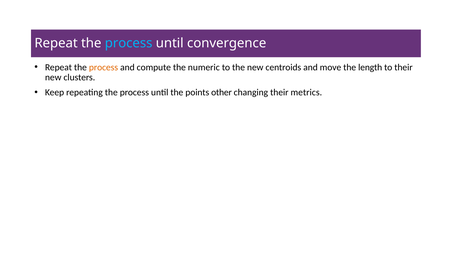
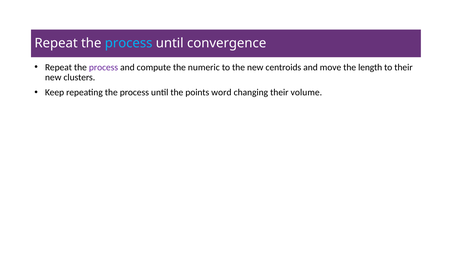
process colour: orange -> purple (104, 67)
other: other -> word (221, 92)
metrics: metrics -> volume (306, 92)
